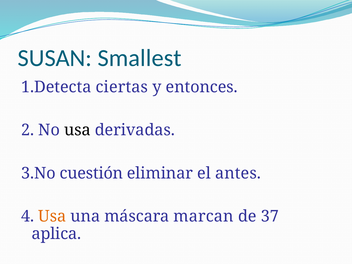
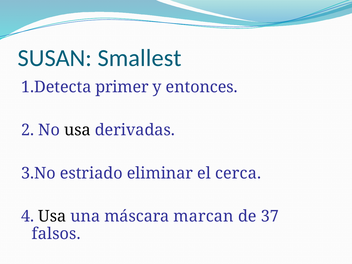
ciertas: ciertas -> primer (122, 87)
cuestión: cuestión -> estriado (91, 173)
antes: antes -> cerca (238, 173)
Usa colour: orange -> black (52, 216)
aplica: aplica -> falsos (56, 234)
